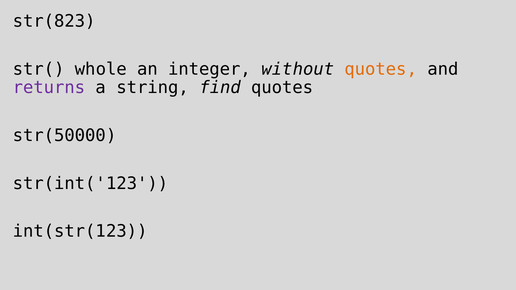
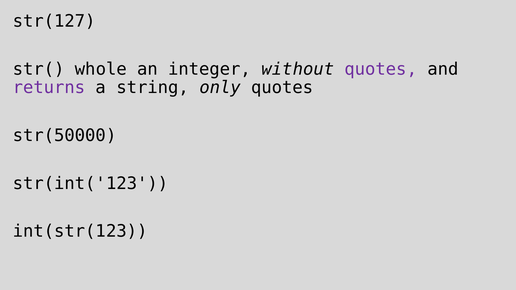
str(823: str(823 -> str(127 (54, 21)
quotes colour: orange -> purple (381, 69)
find: find -> only (220, 88)
